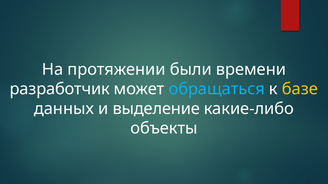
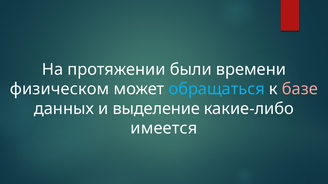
разработчик: разработчик -> физическом (60, 89)
базе colour: yellow -> pink (300, 89)
объекты: объекты -> имеется (164, 129)
